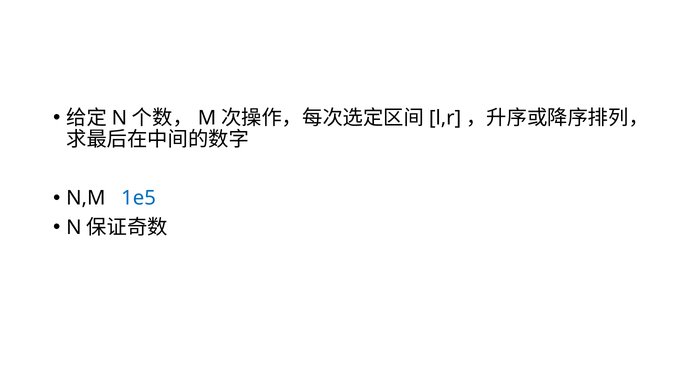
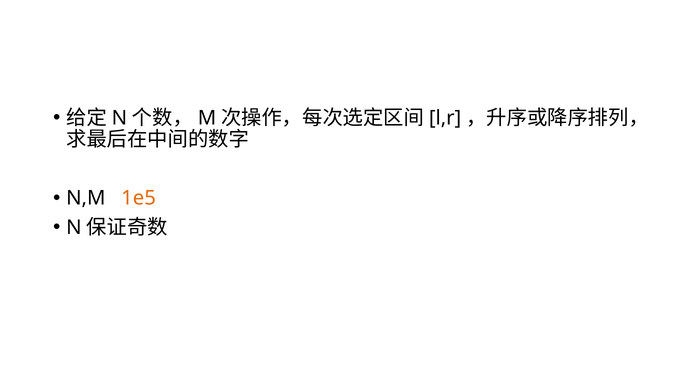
1e5 colour: blue -> orange (139, 198)
